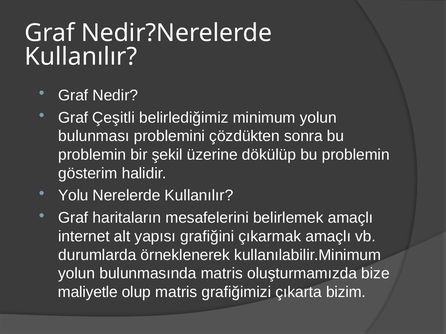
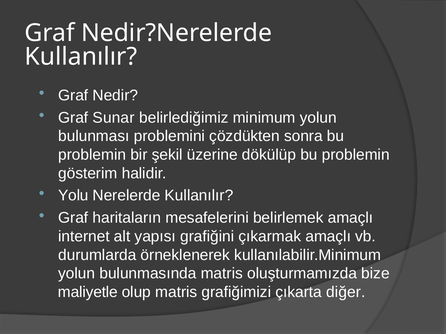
Çeşitli: Çeşitli -> Sunar (114, 118)
bizim: bizim -> diğer (346, 292)
